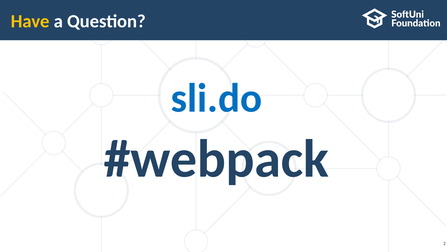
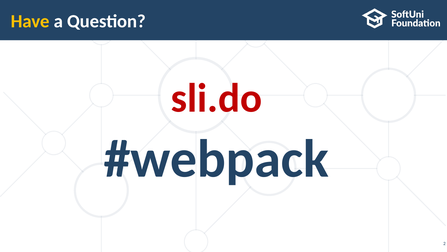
sli.do colour: blue -> red (216, 98)
